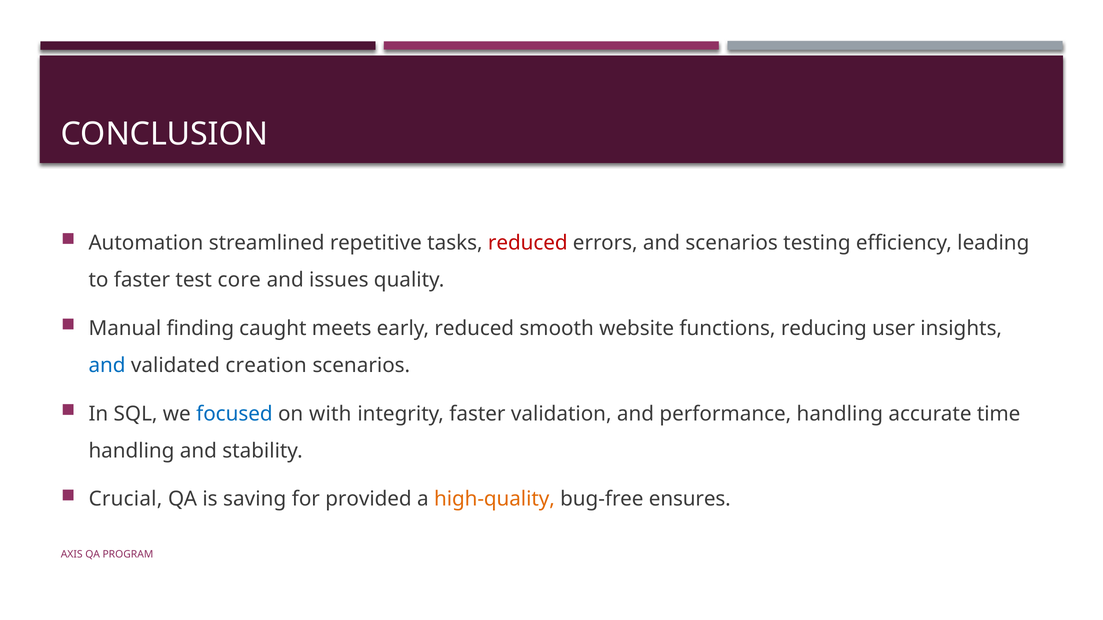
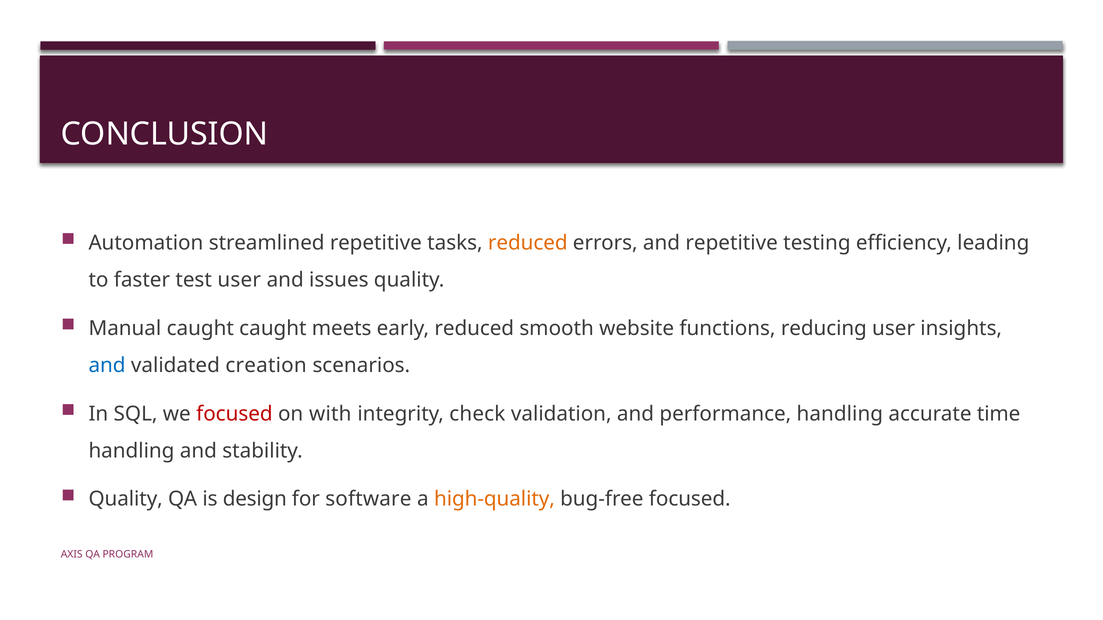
reduced colour: red -> orange (528, 243)
and scenarios: scenarios -> repetitive (732, 243)
test core: core -> user (239, 280)
Manual finding: finding -> caught (200, 329)
focused colour: blue -> red (234, 414)
integrity faster: faster -> check (477, 414)
Crucial: Crucial -> Quality (126, 500)
saving: saving -> design (255, 500)
provided: provided -> software (368, 500)
bug-free ensures: ensures -> focused (690, 500)
